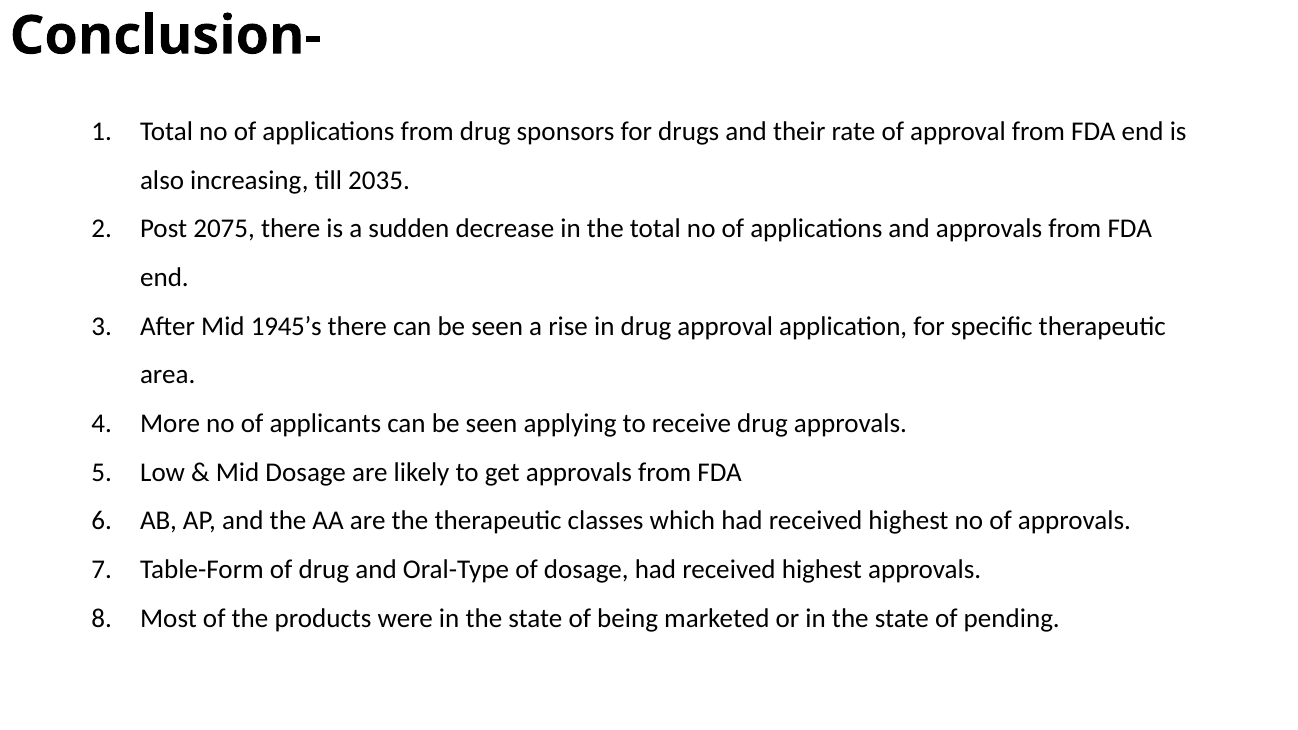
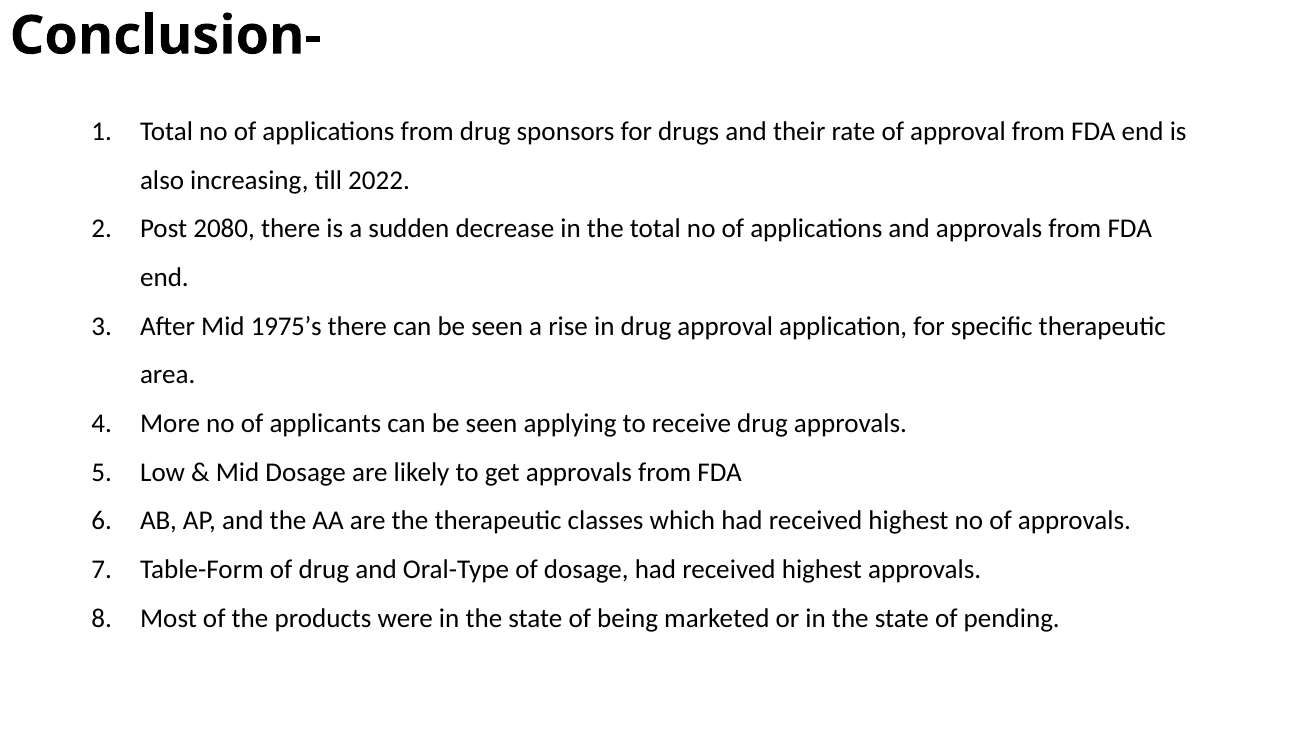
2035: 2035 -> 2022 (379, 180)
2075: 2075 -> 2080 (224, 229)
1945’s: 1945’s -> 1975’s (286, 326)
